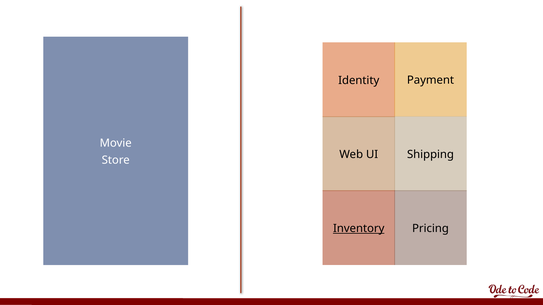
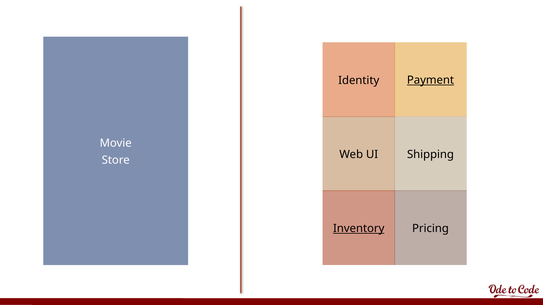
Payment underline: none -> present (431, 80)
